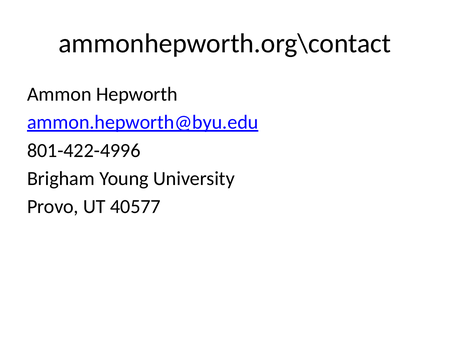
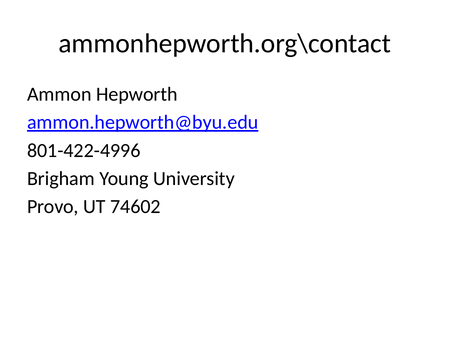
40577: 40577 -> 74602 (135, 207)
